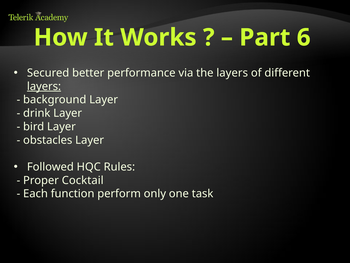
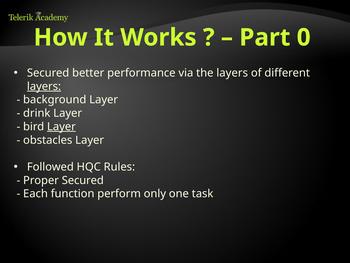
6: 6 -> 0 (304, 37)
Layer underline: none -> present (61, 126)
Proper Cocktail: Cocktail -> Secured (83, 180)
